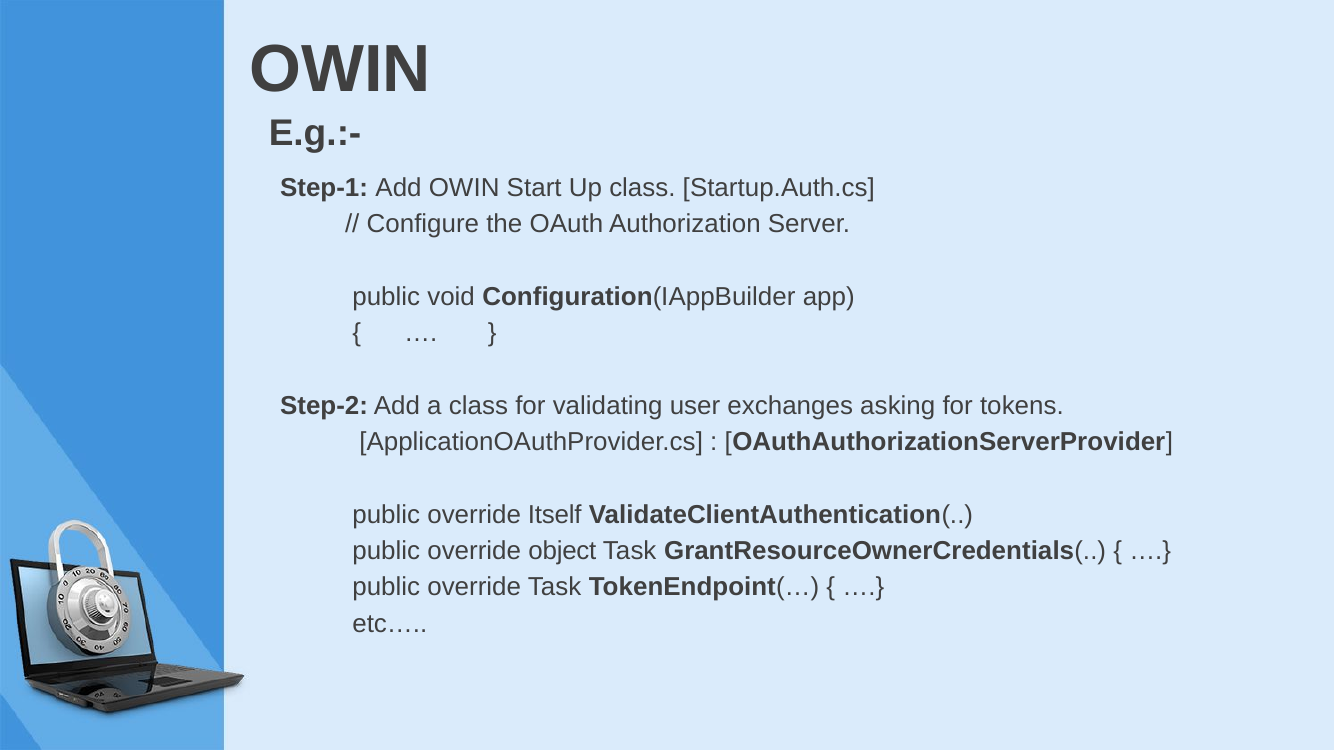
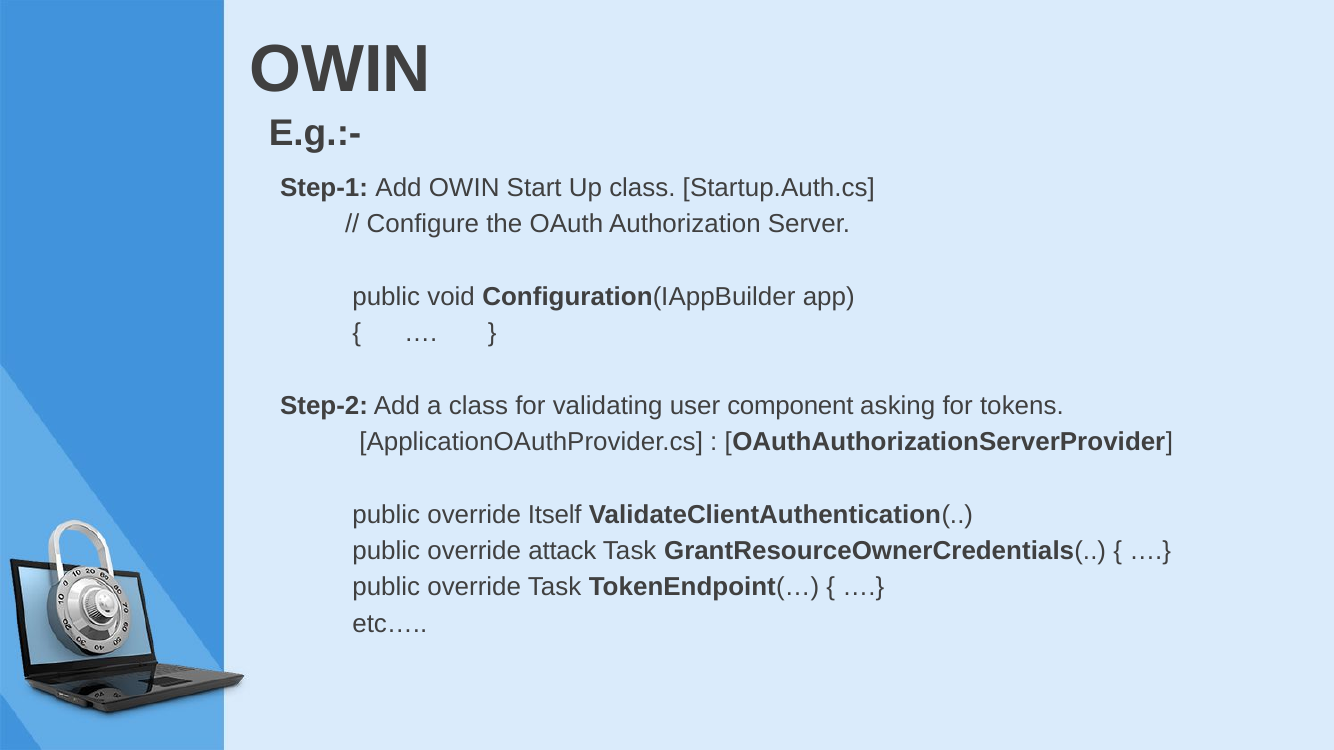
exchanges: exchanges -> component (790, 406)
object: object -> attack (562, 551)
